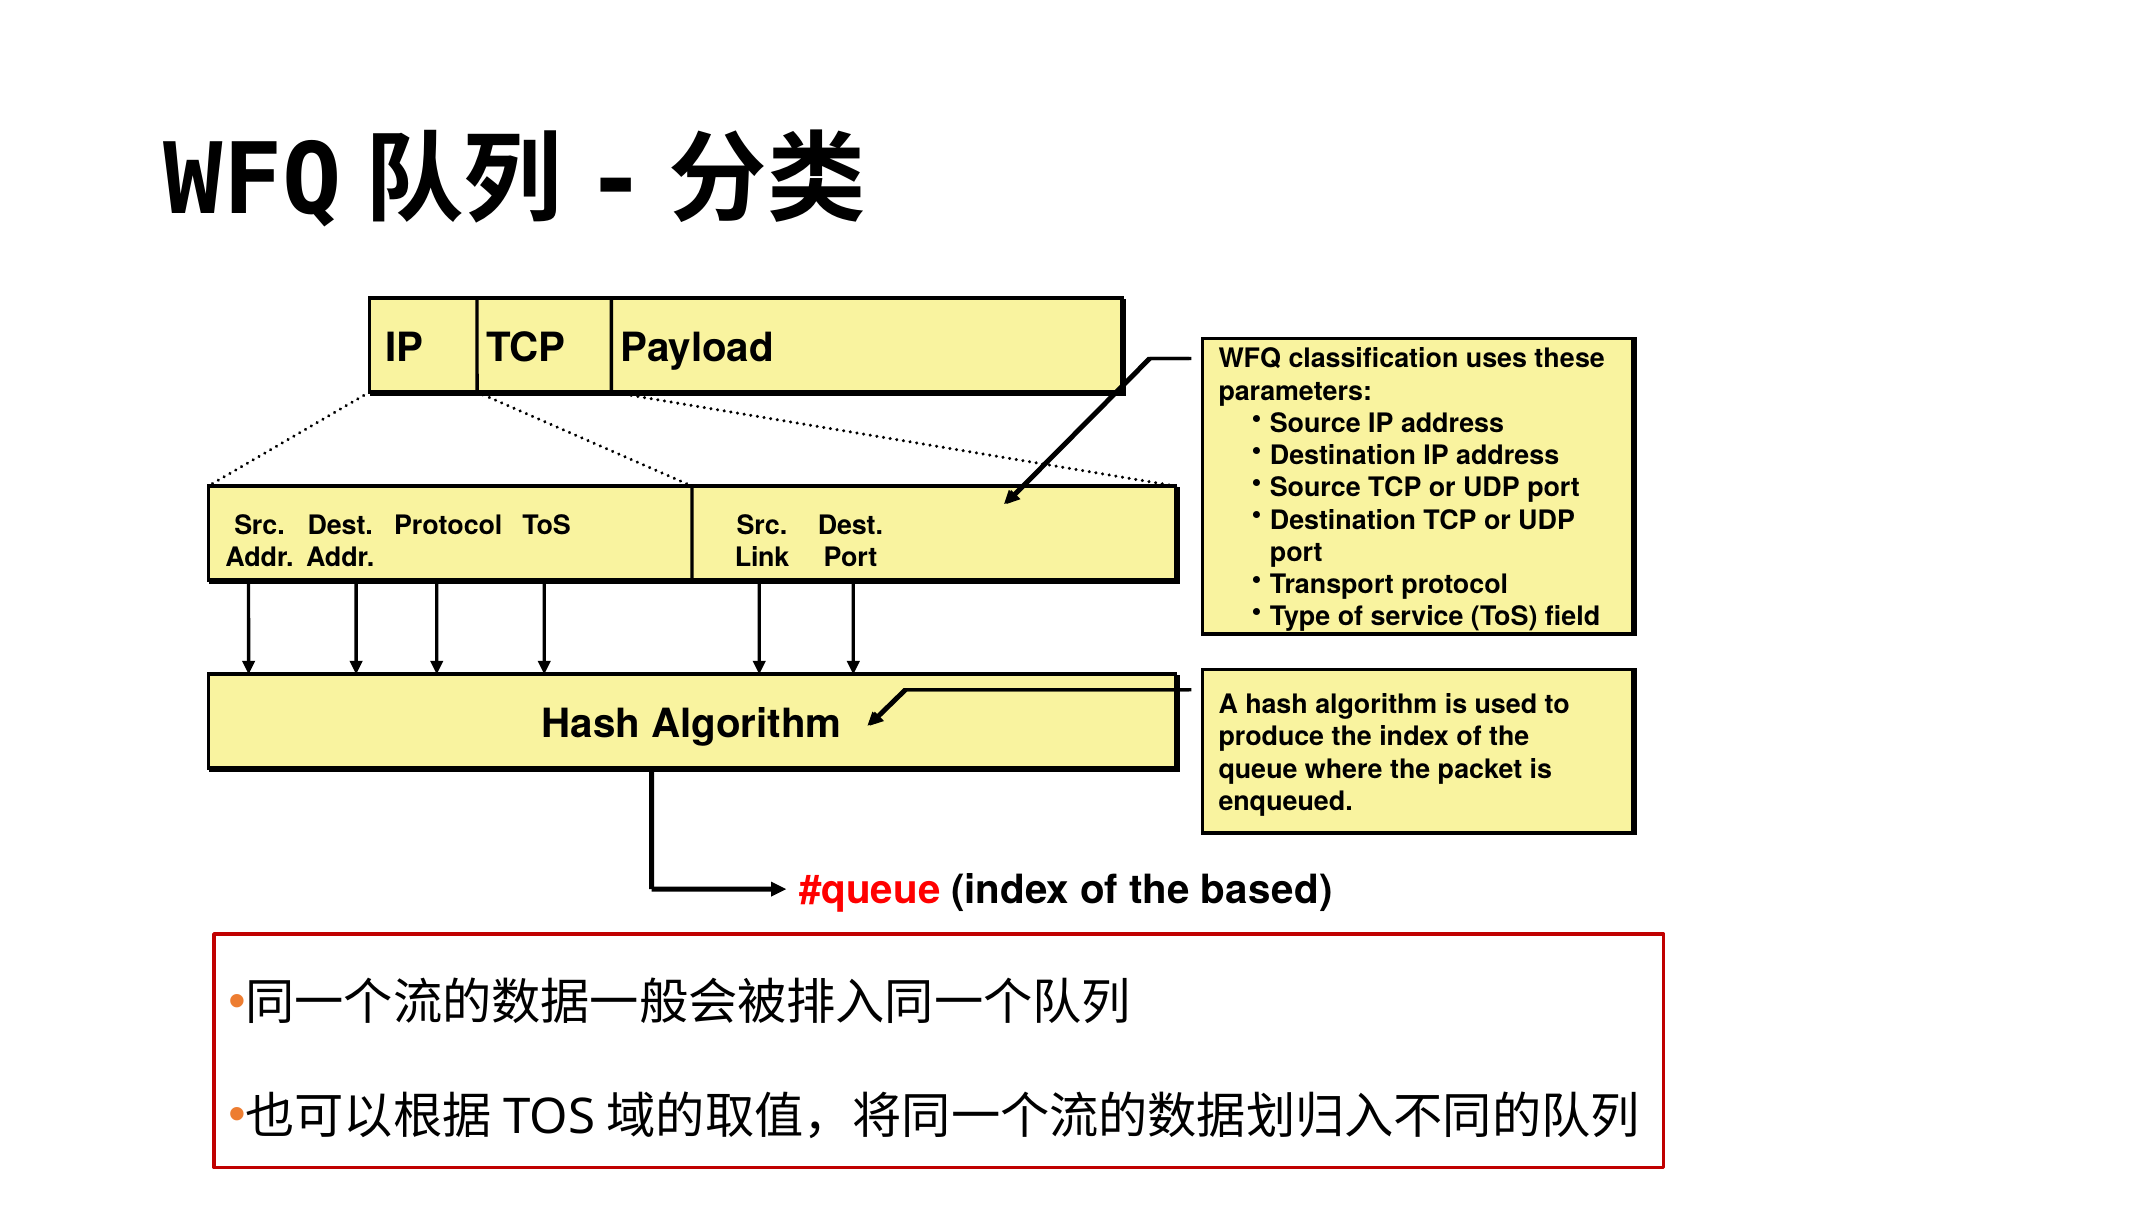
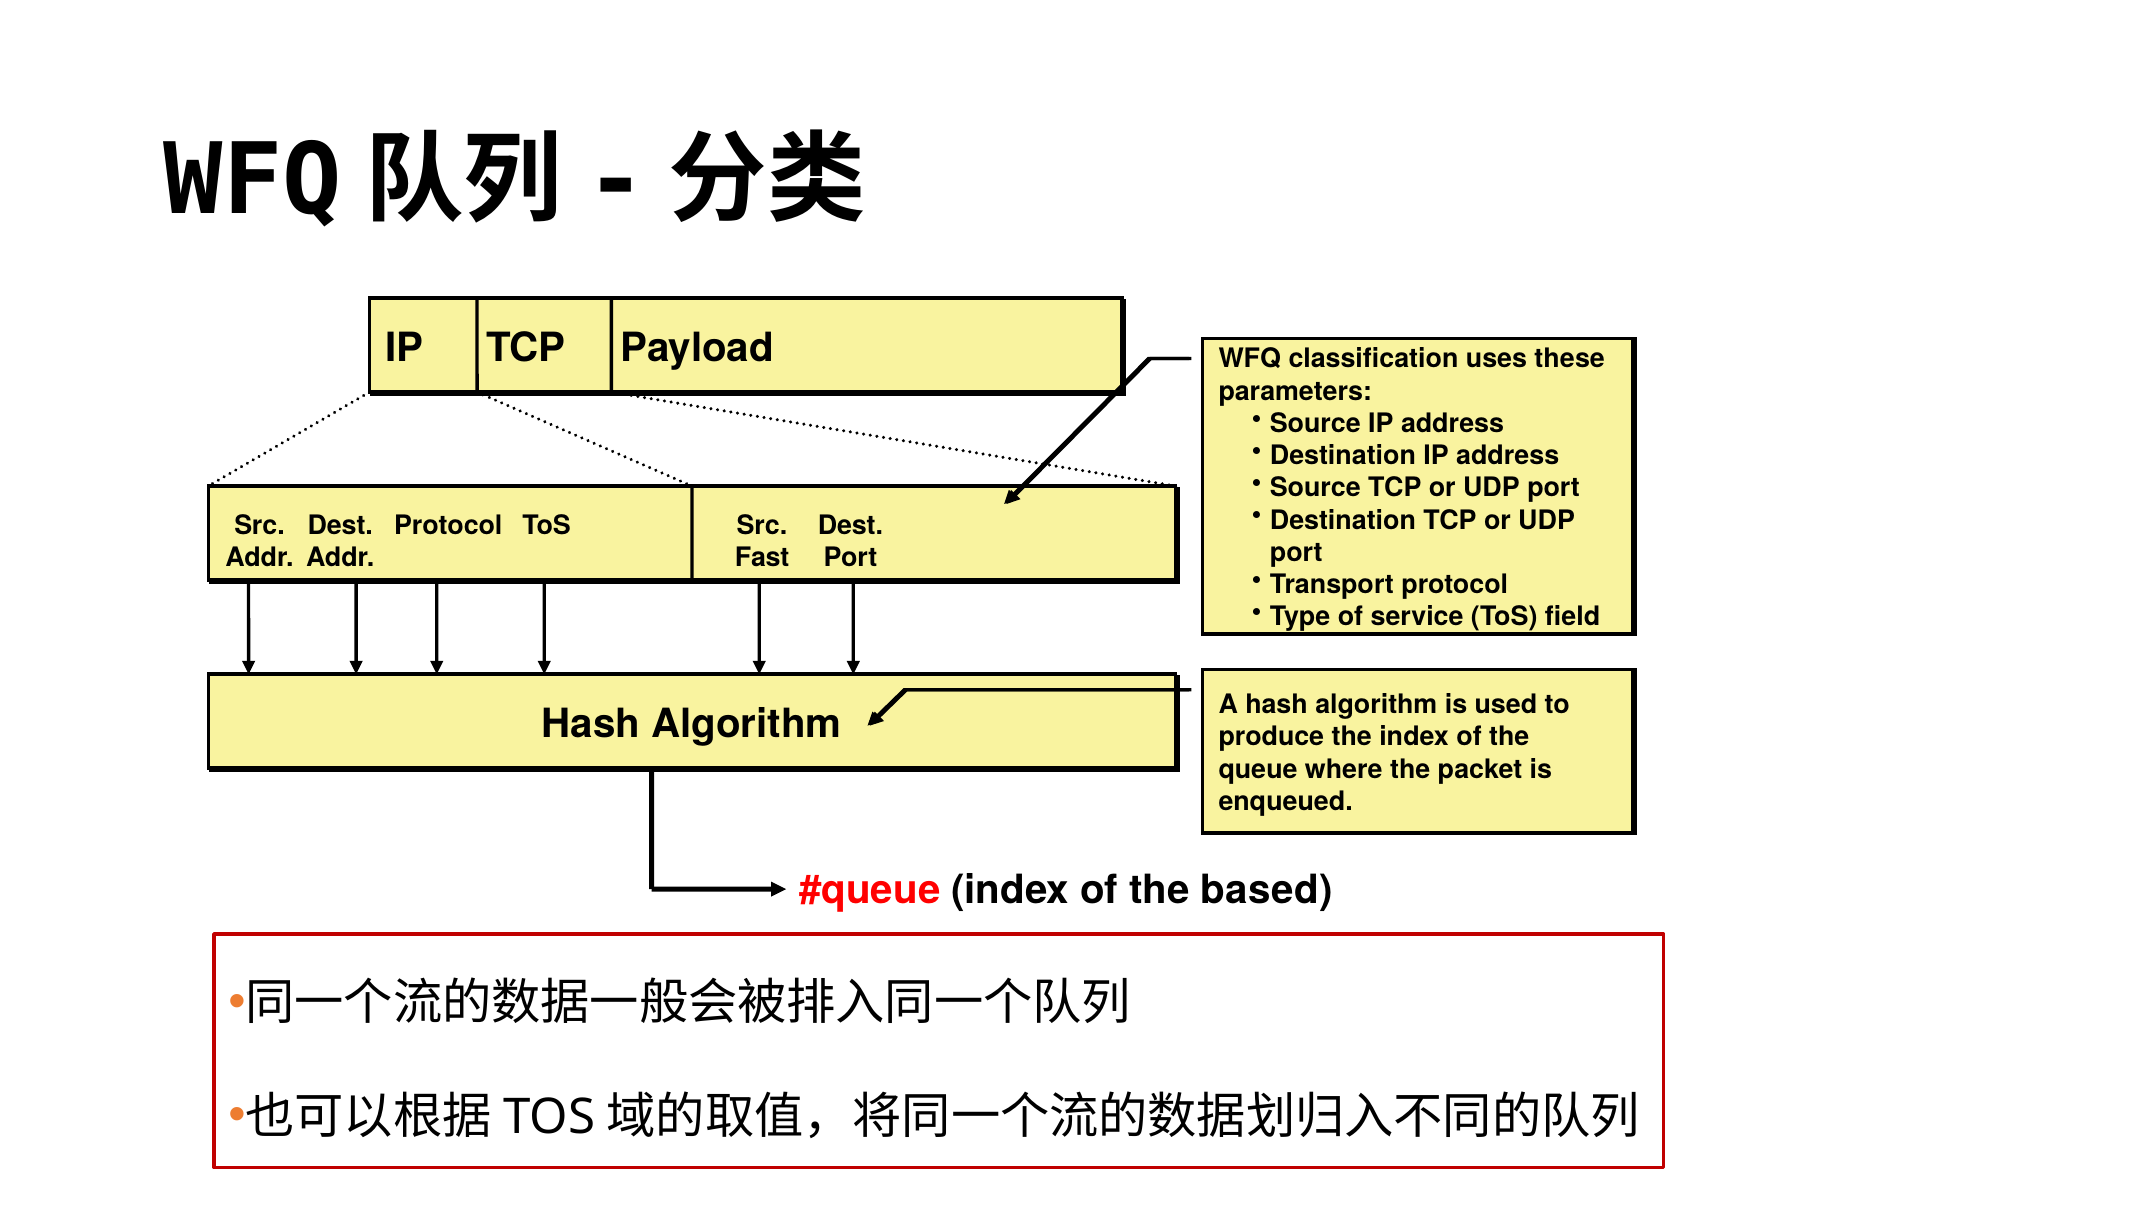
Link: Link -> Fast (762, 558)
